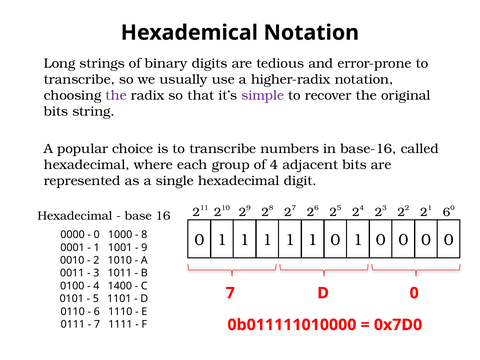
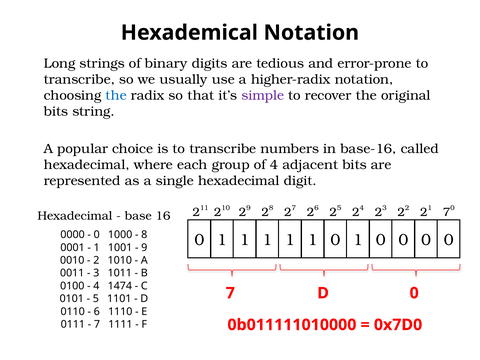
the colour: purple -> blue (116, 95)
1 6: 6 -> 7 (447, 212)
1400: 1400 -> 1474 (120, 286)
